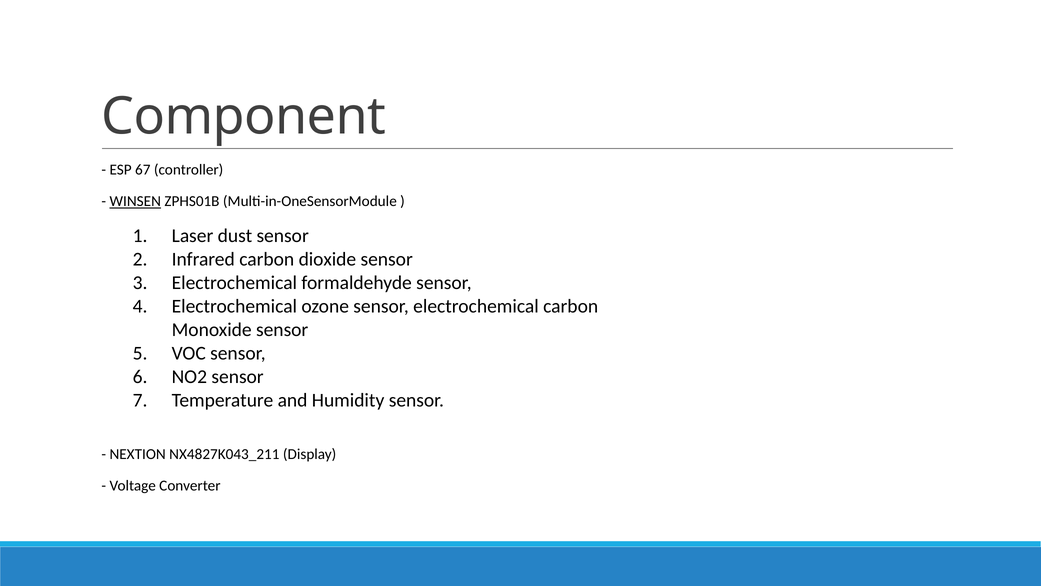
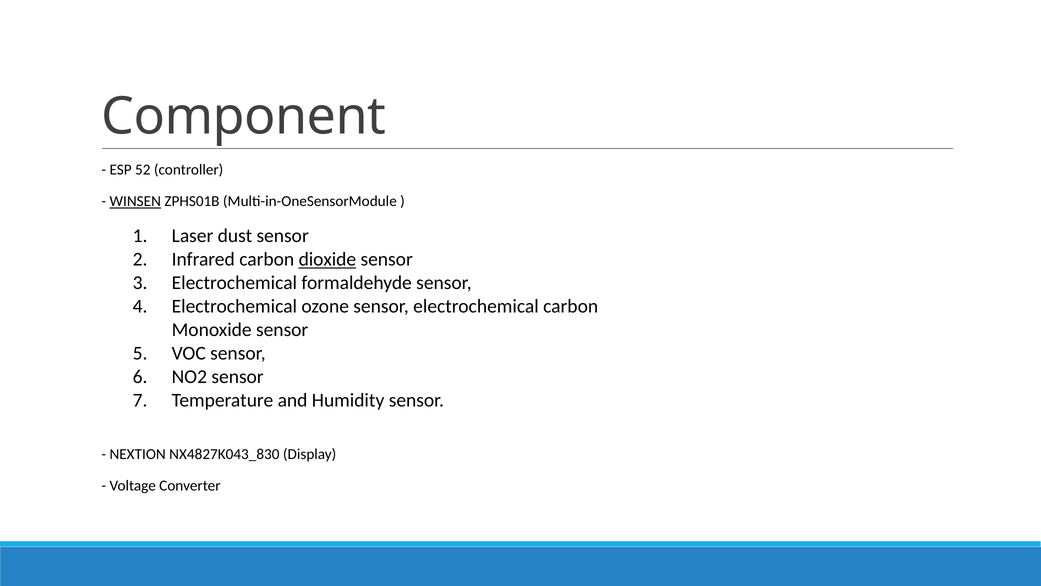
67: 67 -> 52 (143, 170)
dioxide underline: none -> present (327, 259)
NX4827K043_211: NX4827K043_211 -> NX4827K043_830 (224, 454)
